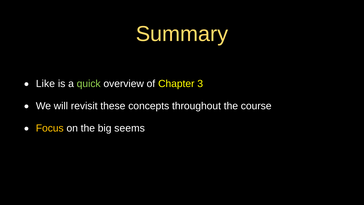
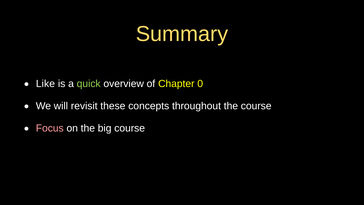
3: 3 -> 0 (200, 84)
Focus colour: yellow -> pink (50, 128)
big seems: seems -> course (130, 128)
